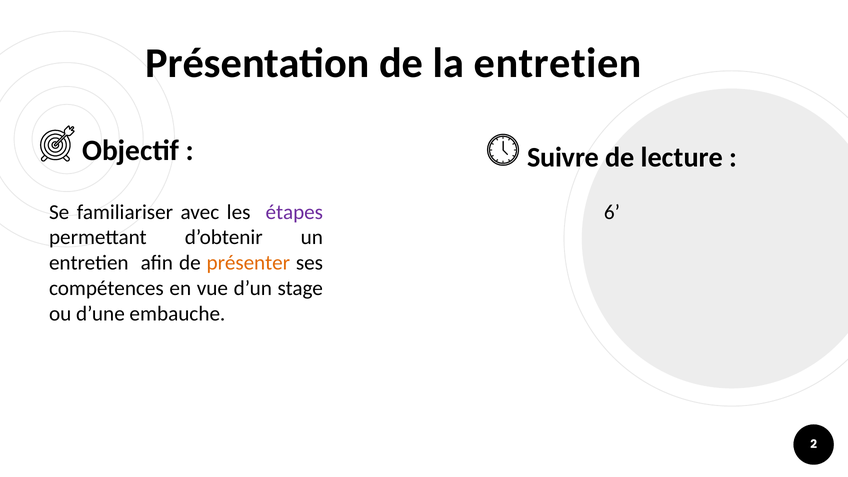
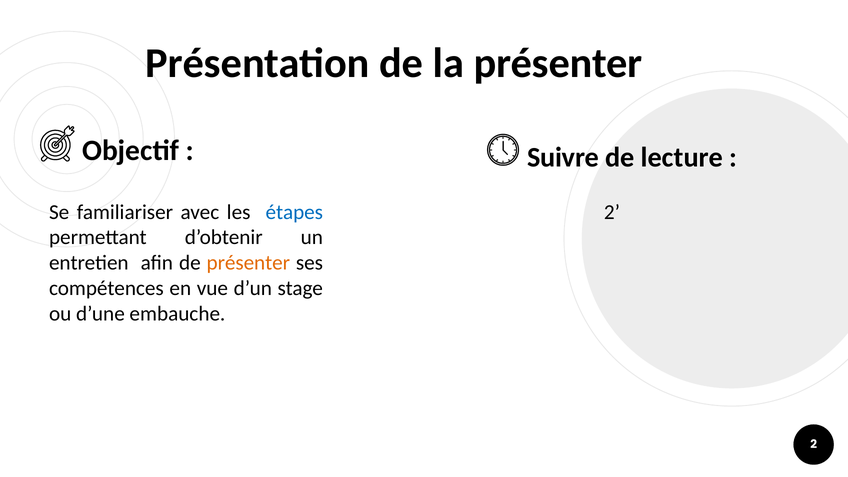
la entretien: entretien -> présenter (558, 63)
étapes colour: purple -> blue (294, 212)
6: 6 -> 2 (612, 212)
